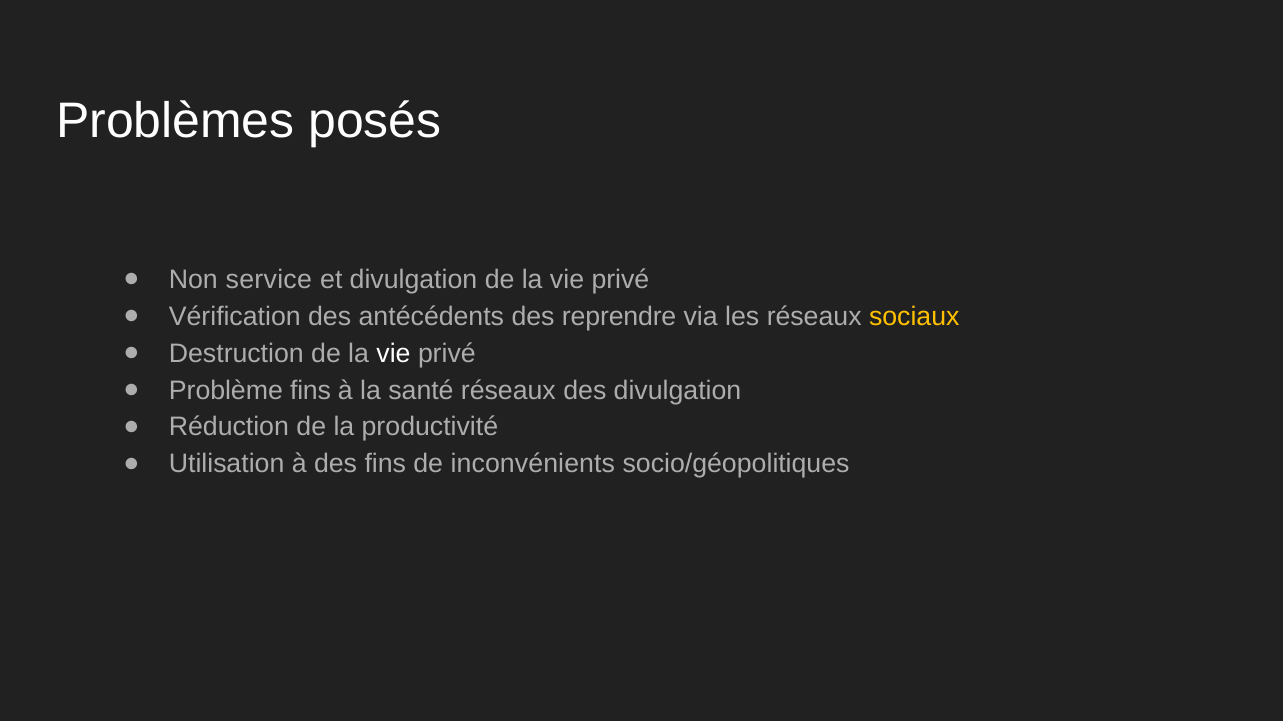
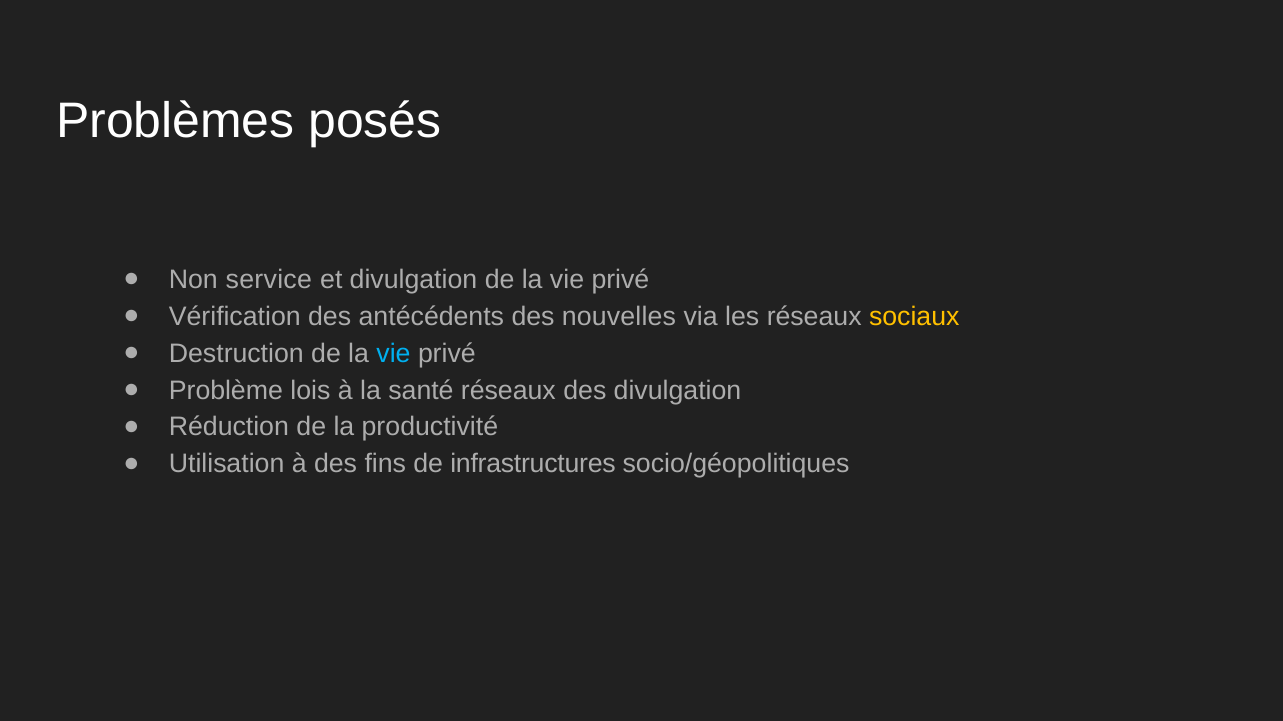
reprendre: reprendre -> nouvelles (619, 317)
vie colour: white -> light blue (393, 354)
Problème fins: fins -> lois (310, 391)
inconvénients: inconvénients -> infrastructures (533, 464)
